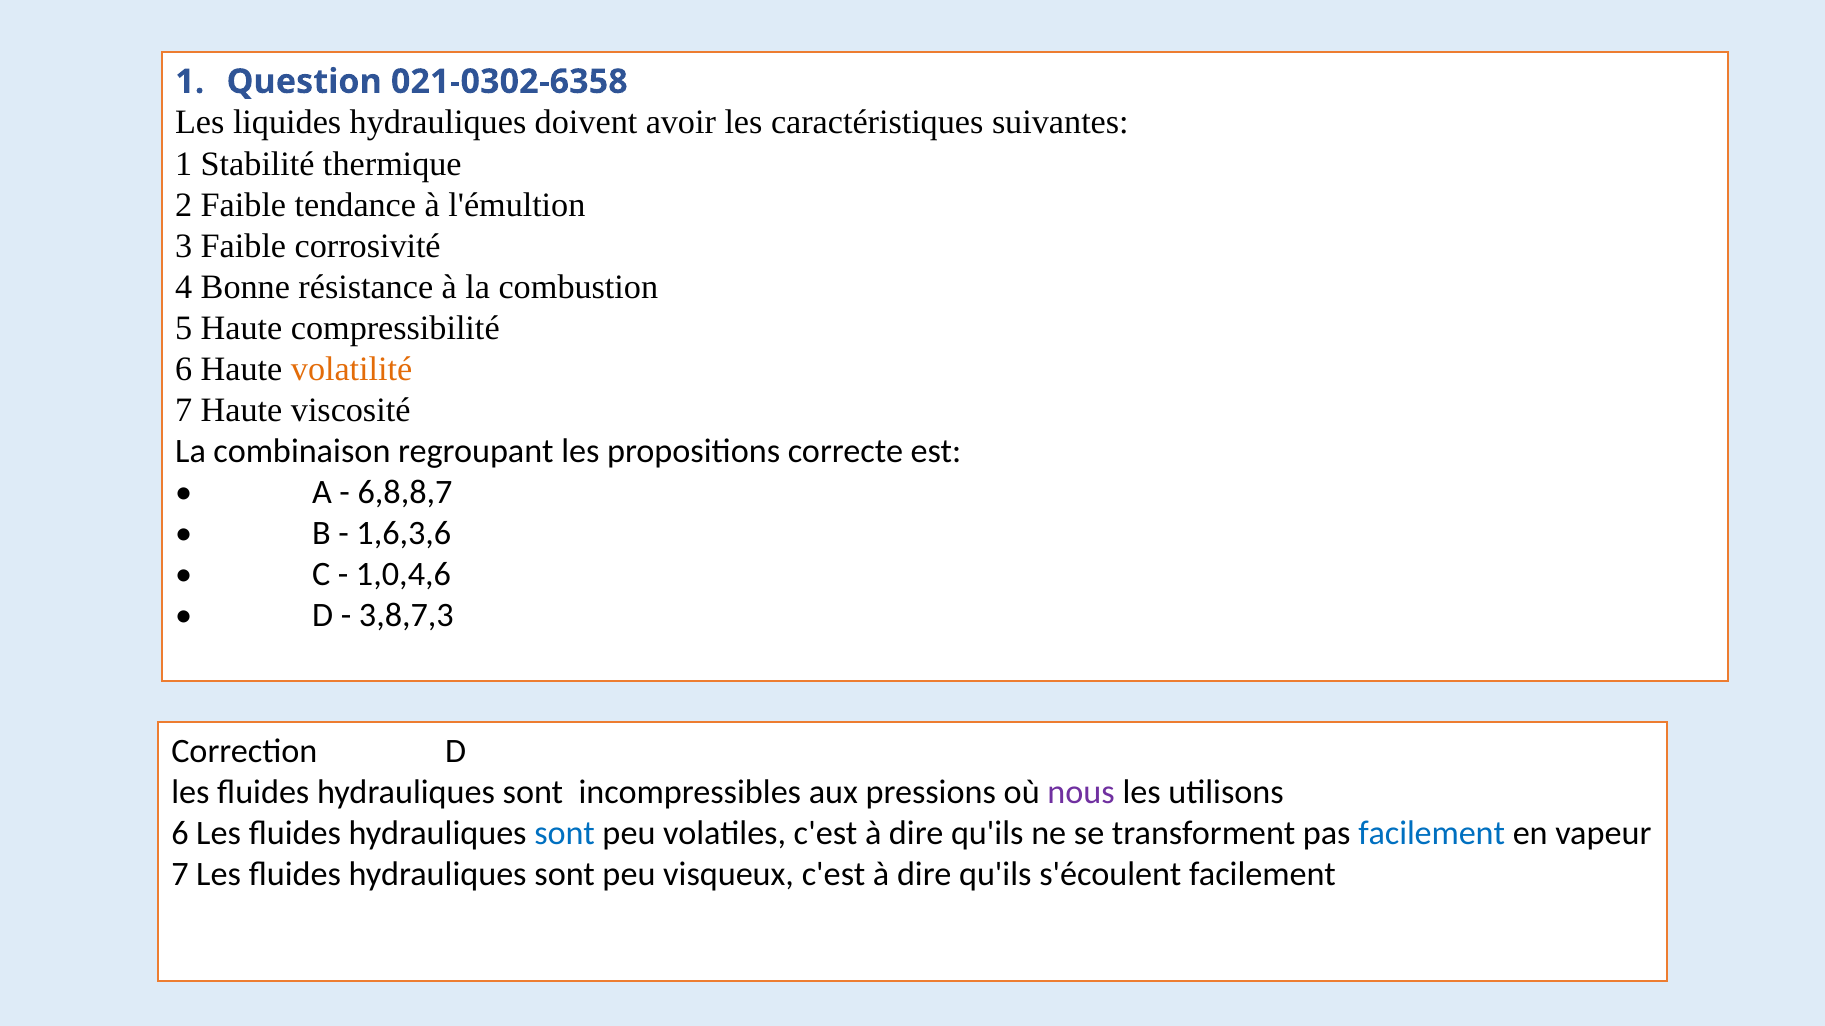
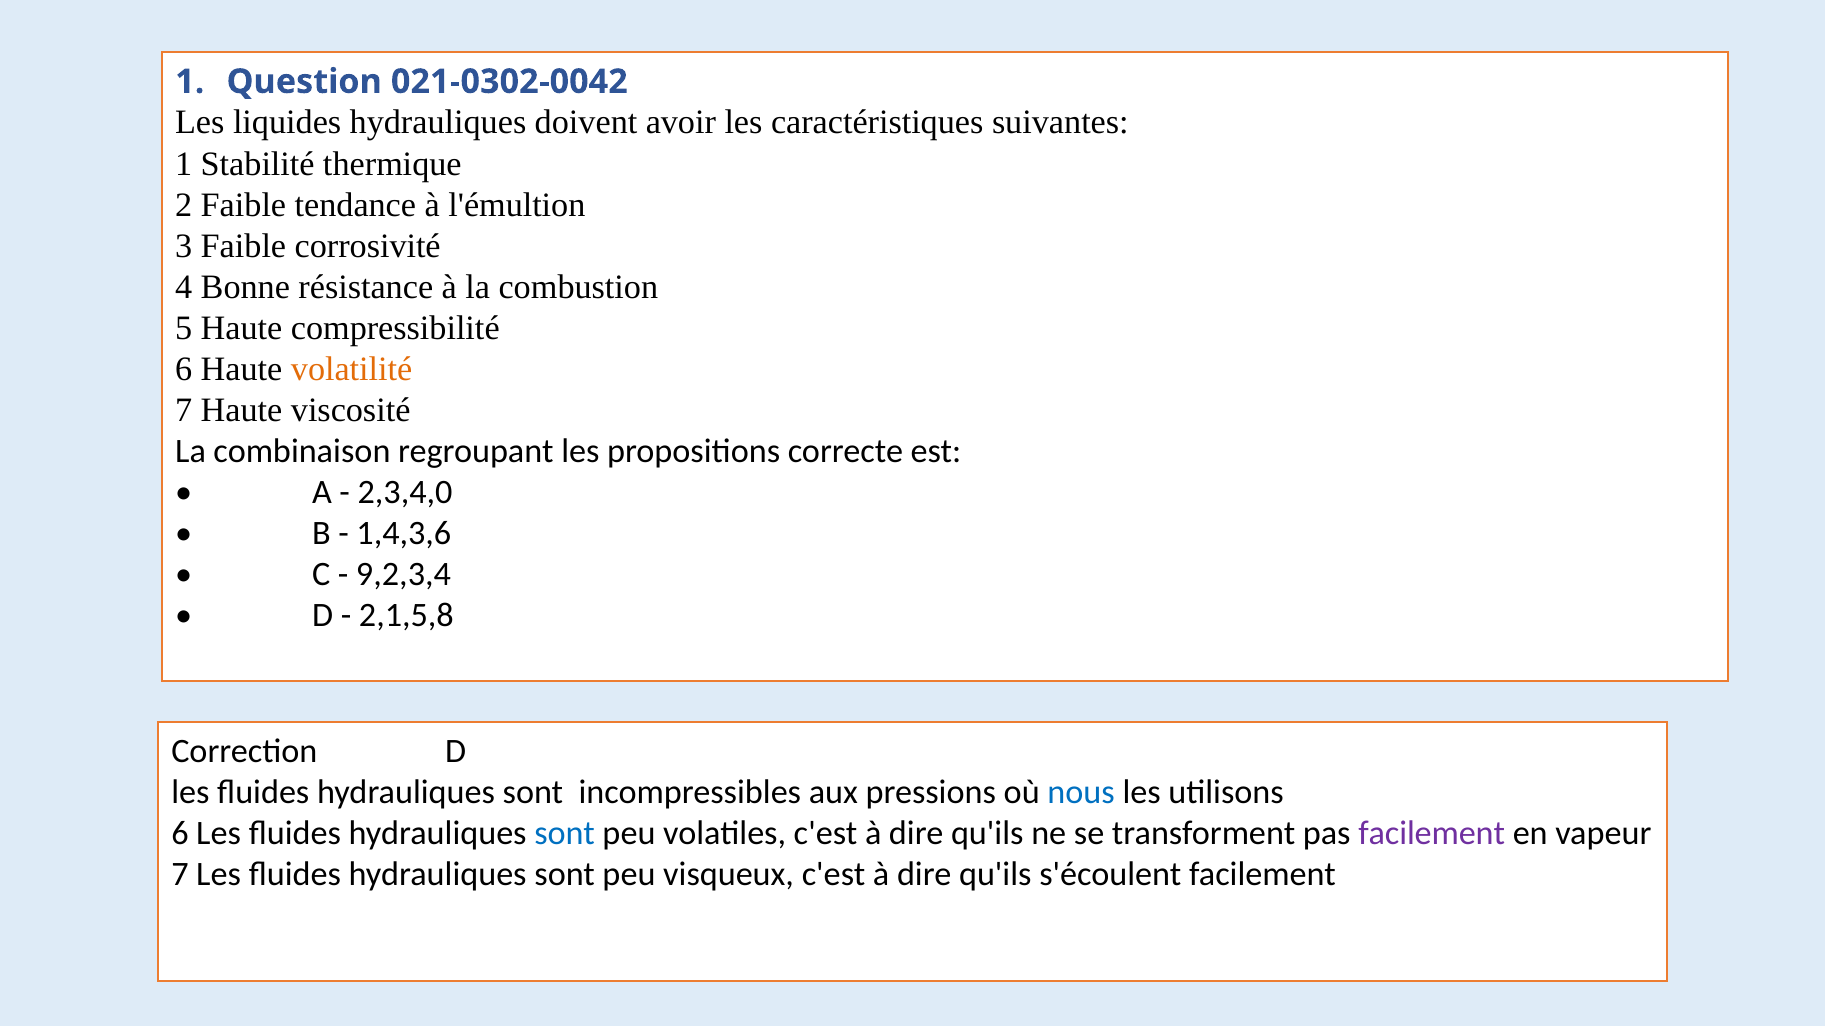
021-0302-6358: 021-0302-6358 -> 021-0302-0042 (509, 82)
6,8,8,7: 6,8,8,7 -> 2,3,4,0 (405, 492)
1,6,3,6: 1,6,3,6 -> 1,4,3,6 (404, 533)
1,0,4,6: 1,0,4,6 -> 9,2,3,4 (403, 574)
3,8,7,3: 3,8,7,3 -> 2,1,5,8 (406, 616)
nous colour: purple -> blue (1081, 793)
facilement colour: blue -> purple (1432, 834)
